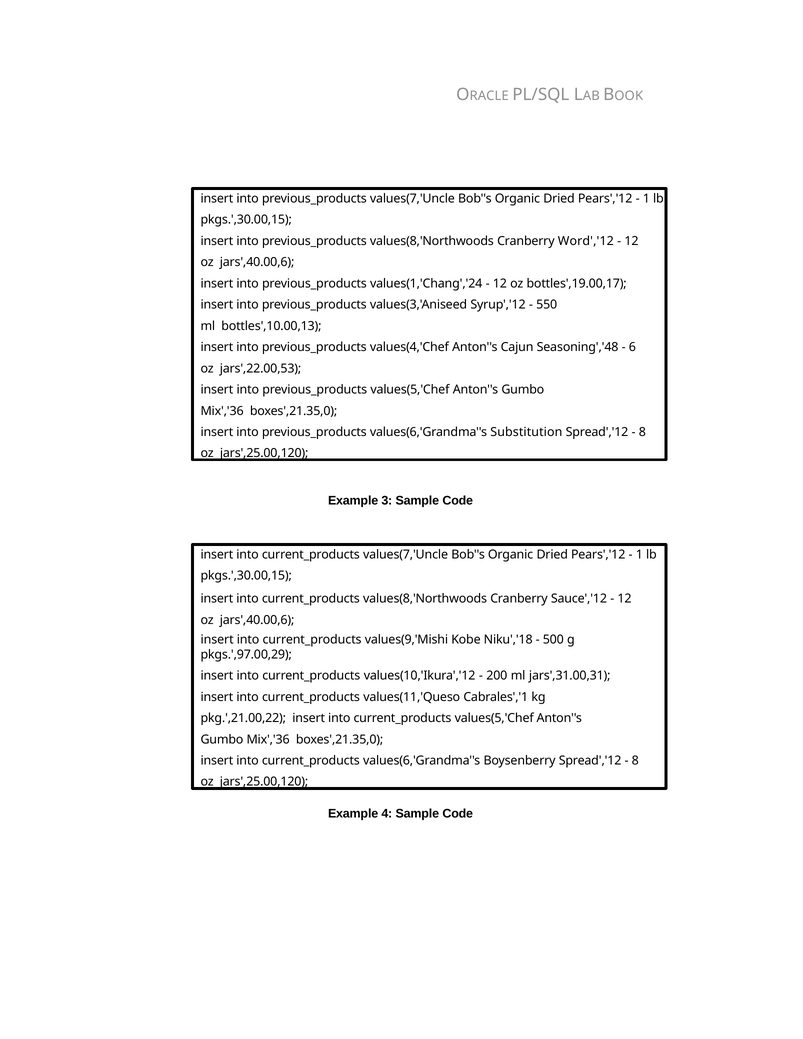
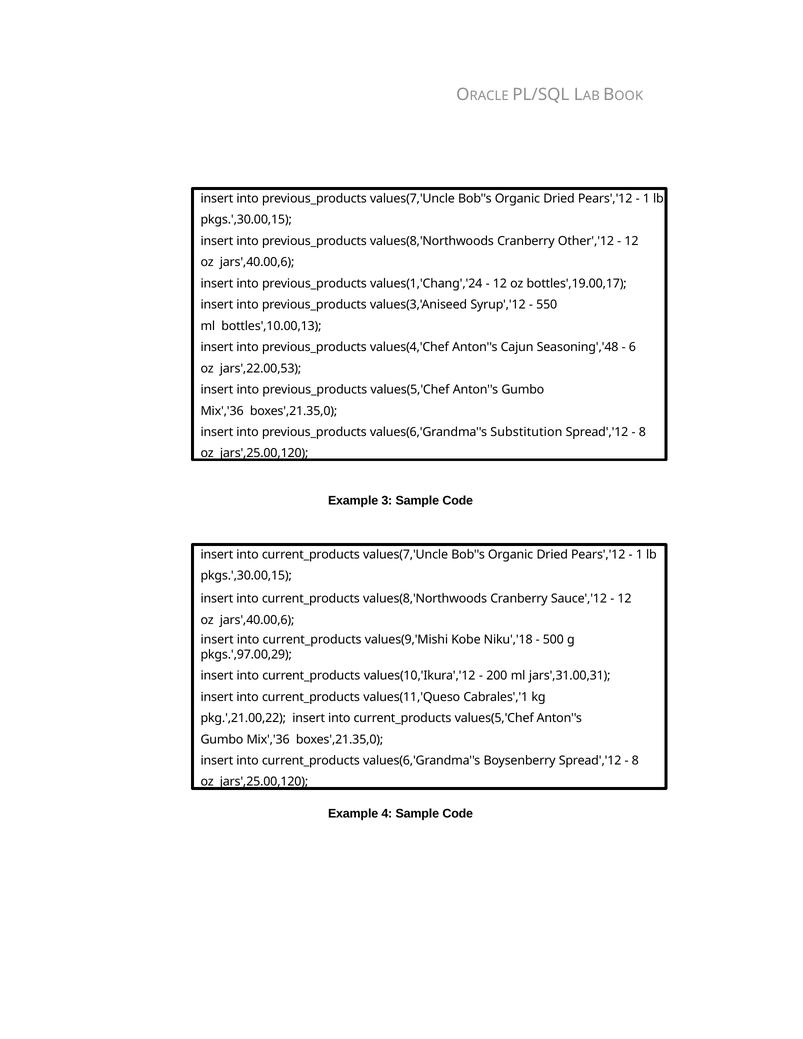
Word','12: Word','12 -> Other','12 (586, 241)
